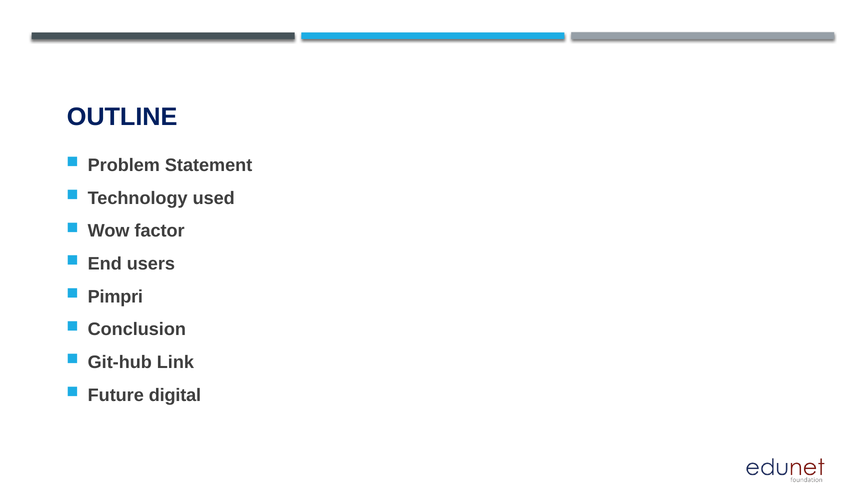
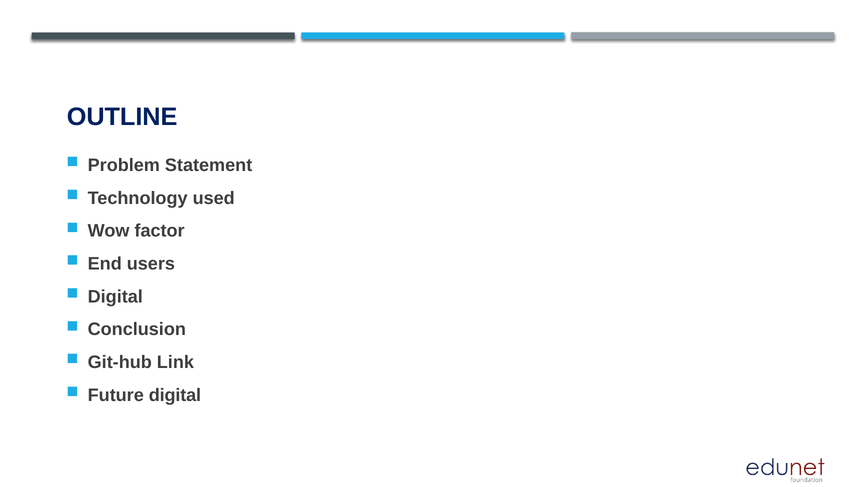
Pimpri: Pimpri -> Digital (115, 297)
